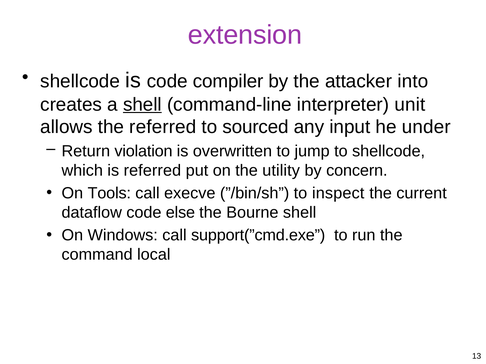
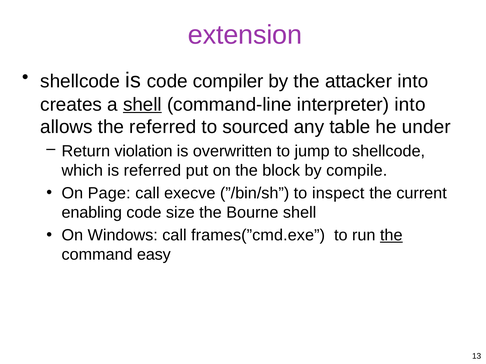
interpreter unit: unit -> into (410, 105)
input: input -> table (350, 127)
utility: utility -> block (281, 171)
concern: concern -> compile (357, 171)
Tools: Tools -> Page (109, 193)
dataflow: dataflow -> enabling (92, 213)
else: else -> size (180, 213)
support(”cmd.exe: support(”cmd.exe -> frames(”cmd.exe (258, 236)
the underline: none -> present (391, 236)
local: local -> easy (154, 255)
